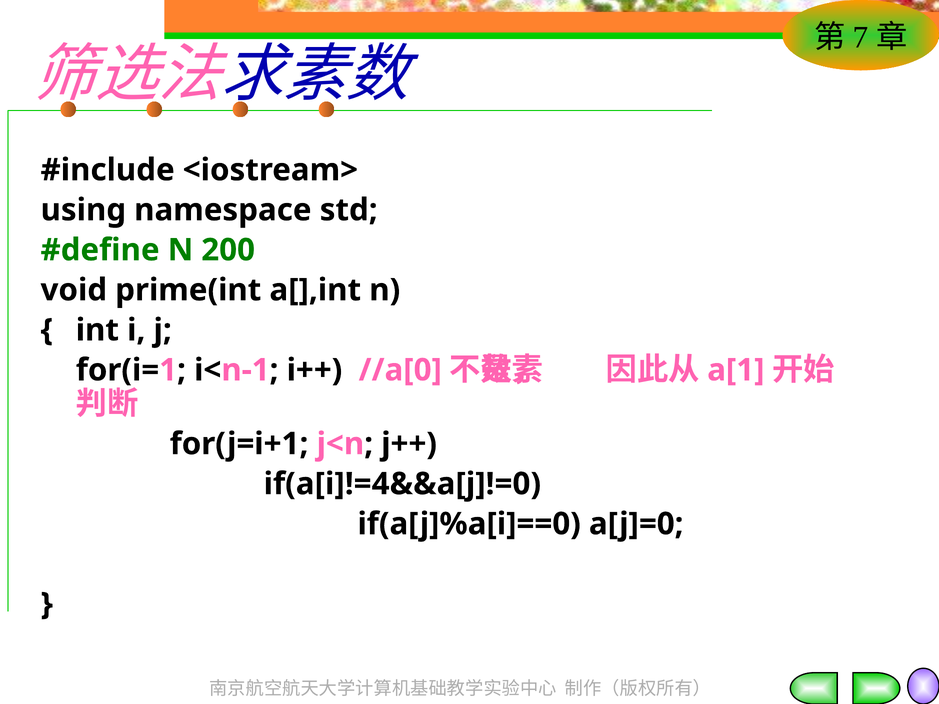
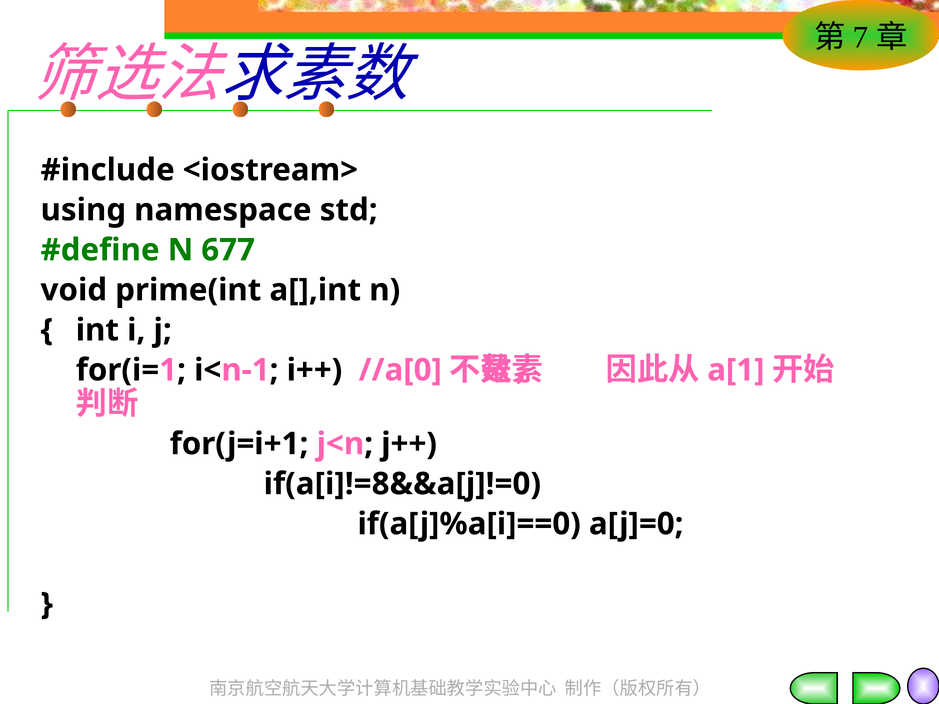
200: 200 -> 677 (228, 250)
if(a[i]!=4&&a[j]!=0: if(a[i]!=4&&a[j]!=0 -> if(a[i]!=8&&a[j]!=0 (402, 484)
